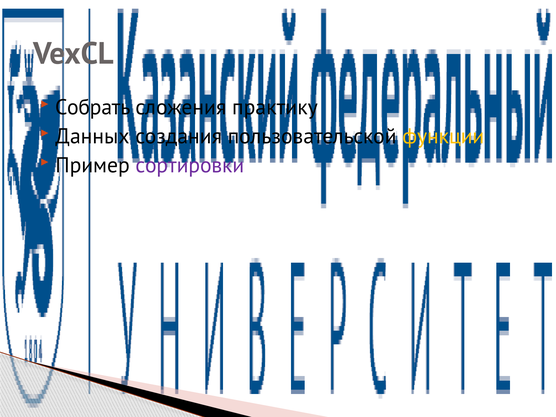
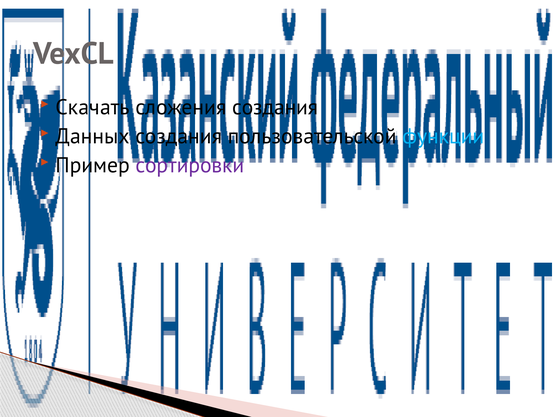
Собрать: Собрать -> Скачать (93, 107)
сложения практику: практику -> создания (275, 107)
функции colour: yellow -> light blue (443, 136)
